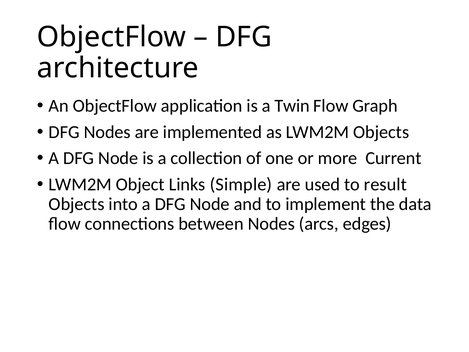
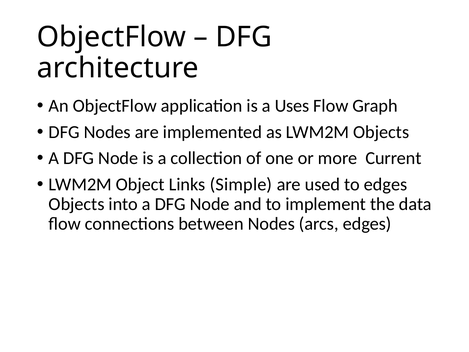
Twin: Twin -> Uses (292, 106)
to result: result -> edges (386, 184)
